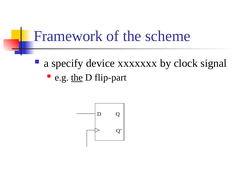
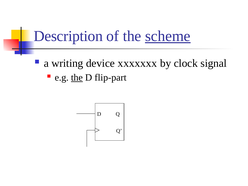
Framework: Framework -> Description (68, 36)
scheme underline: none -> present (168, 36)
specify: specify -> writing (67, 63)
